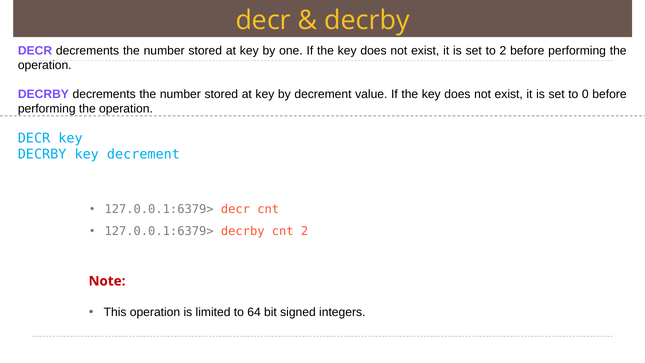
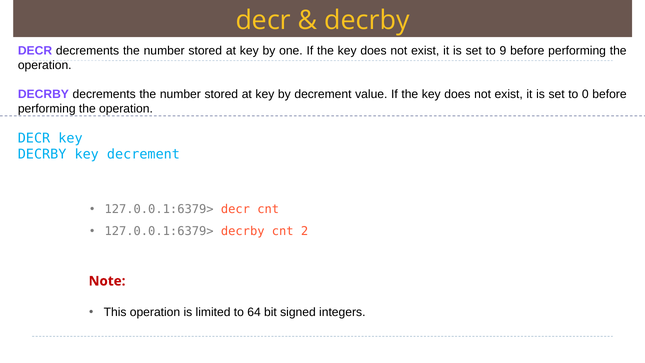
to 2: 2 -> 9 (503, 51)
